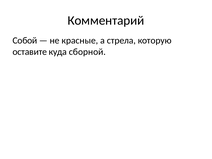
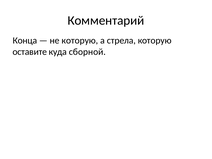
Собой: Собой -> Конца (25, 40)
не красные: красные -> которую (80, 40)
